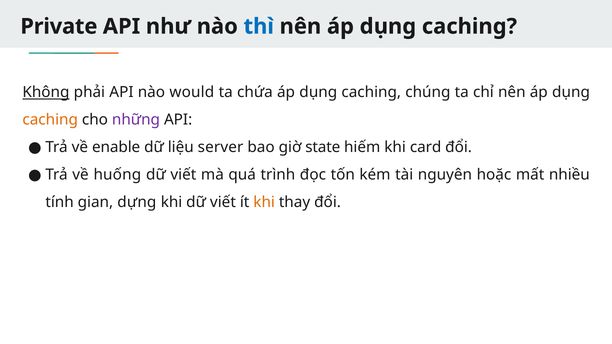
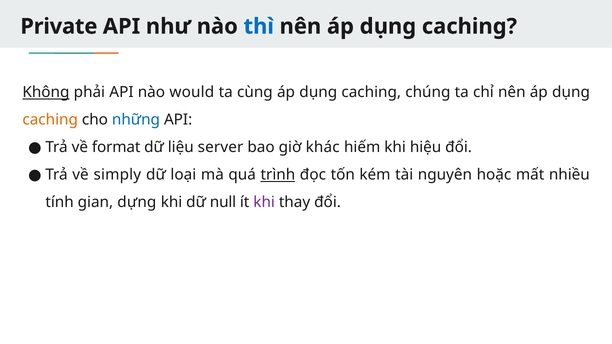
chứa: chứa -> cùng (255, 92)
những colour: purple -> blue (136, 120)
enable: enable -> format (116, 147)
state: state -> khác (323, 147)
card: card -> hiệu (426, 147)
huống: huống -> simply (117, 175)
viết: viết -> loại (183, 175)
trình underline: none -> present (278, 175)
khi dữ viết: viết -> null (223, 203)
khi colour: orange -> purple (264, 203)
